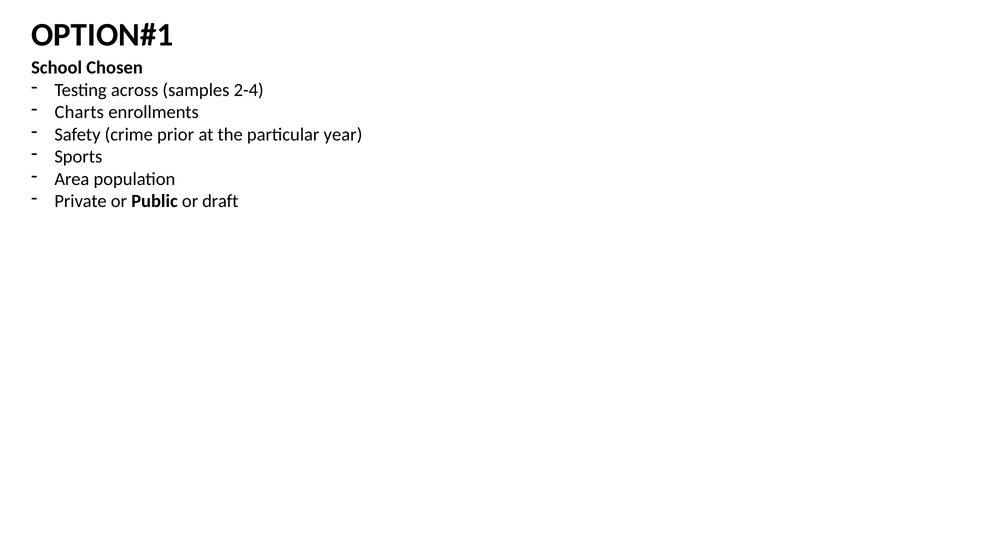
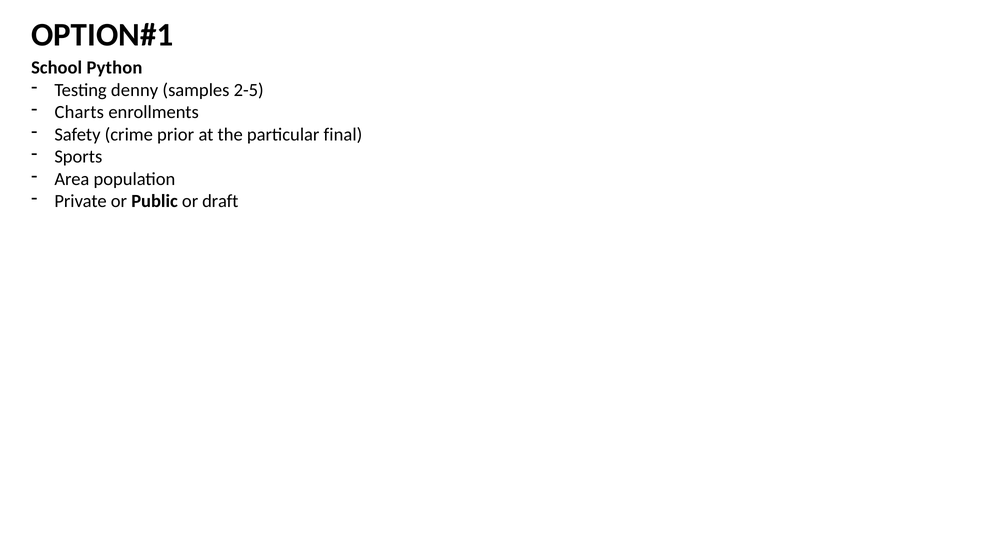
Chosen: Chosen -> Python (115, 68)
across: across -> denny (135, 90)
2-4: 2-4 -> 2-5 (249, 90)
year: year -> final (343, 135)
